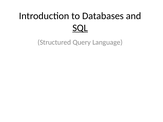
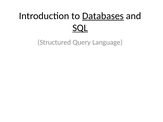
Databases underline: none -> present (103, 16)
